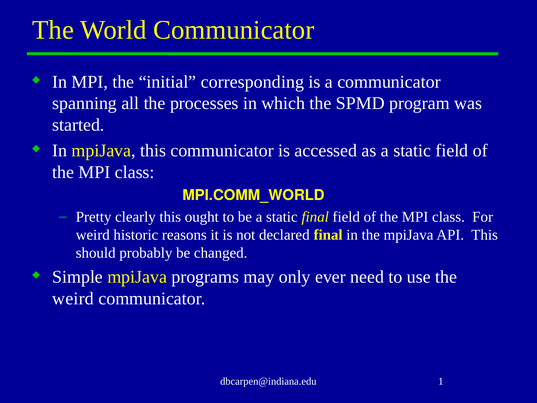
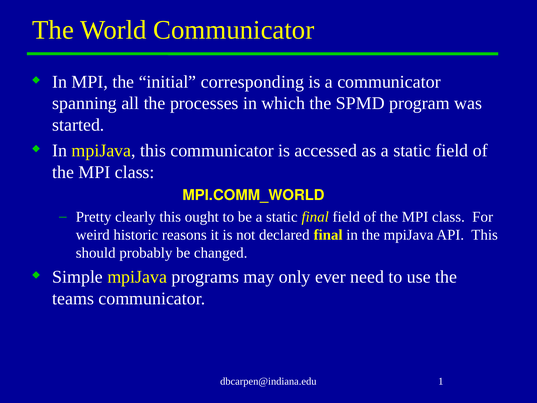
weird: weird -> teams (73, 298)
